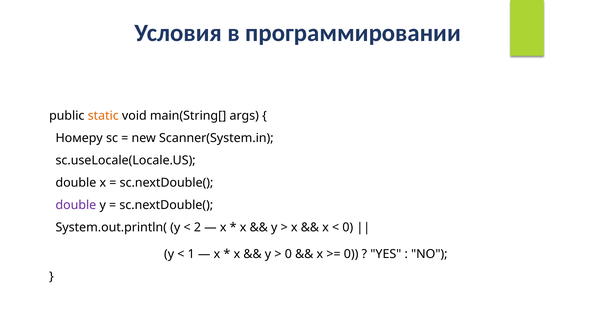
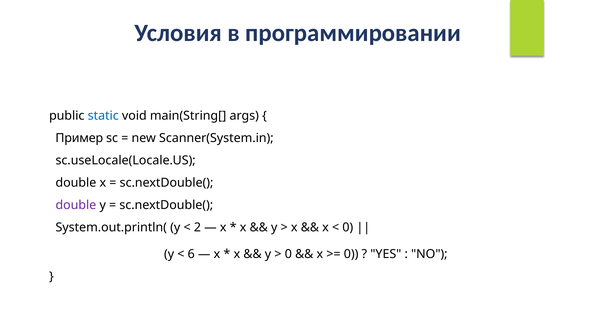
static colour: orange -> blue (103, 116)
Номеру: Номеру -> Пример (79, 138)
1: 1 -> 6 (191, 254)
